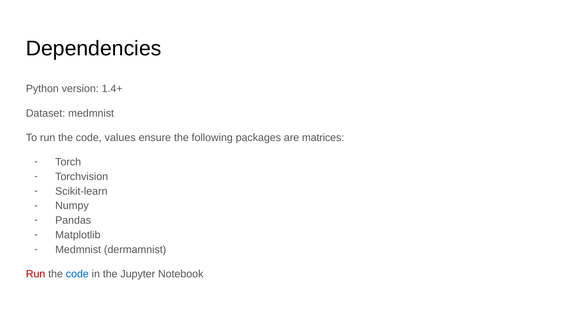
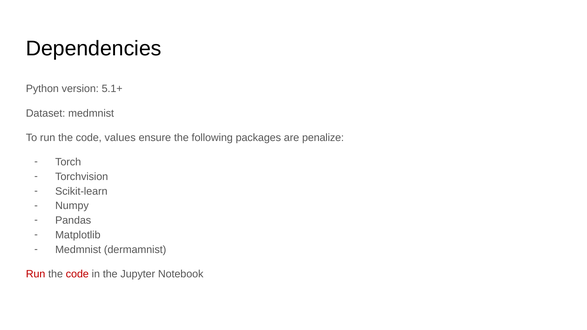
1.4+: 1.4+ -> 5.1+ (112, 89)
matrices: matrices -> penalize (323, 138)
code colour: blue -> red (77, 274)
